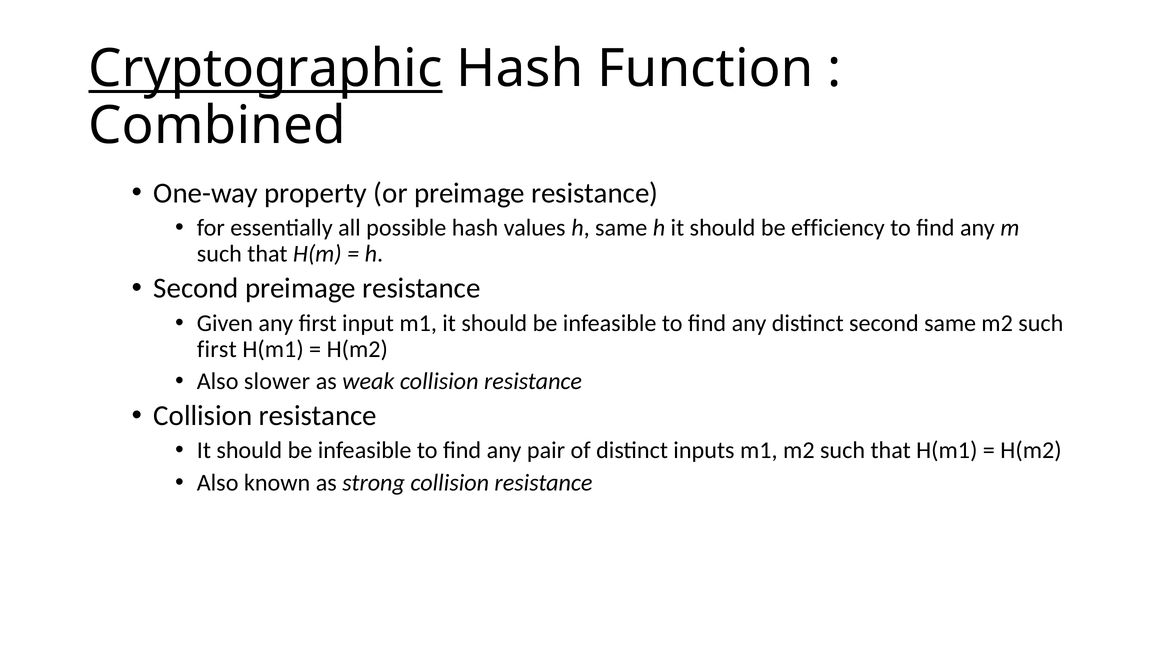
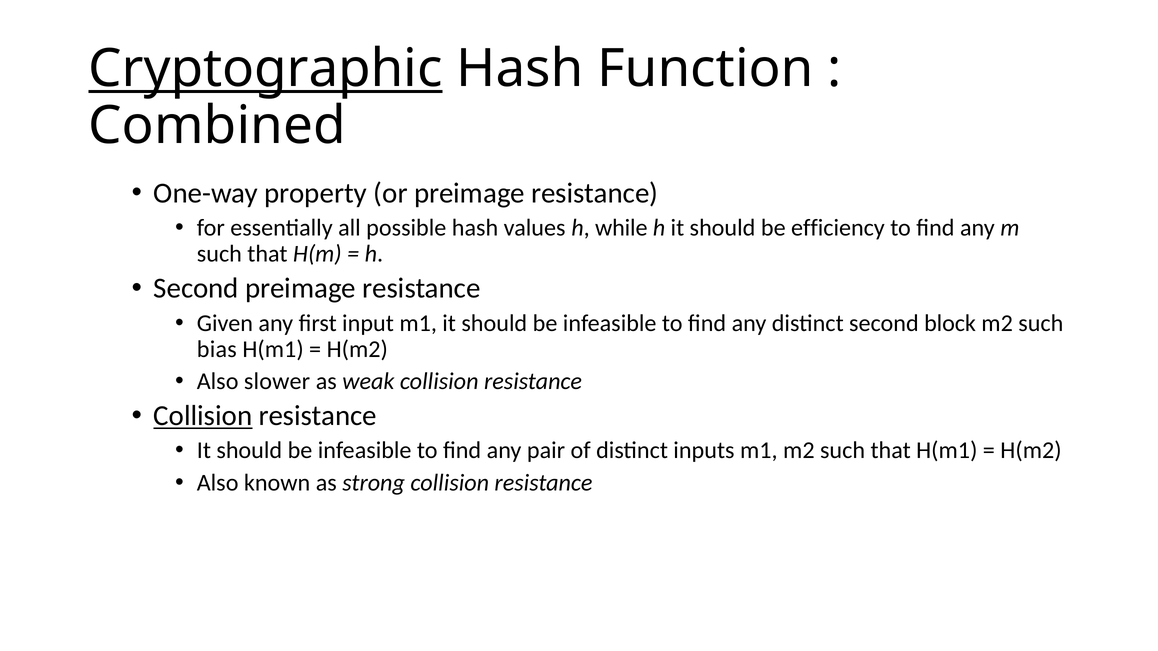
h same: same -> while (621, 228)
second same: same -> block (950, 323)
first: first -> bias (217, 349)
Collision underline: none -> present (203, 416)
